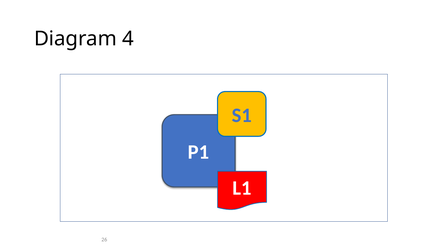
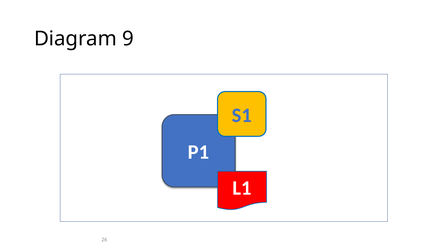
4: 4 -> 9 (128, 39)
